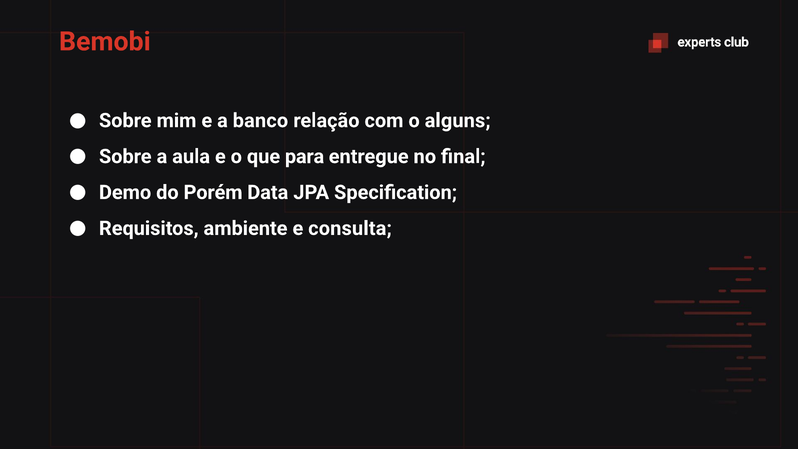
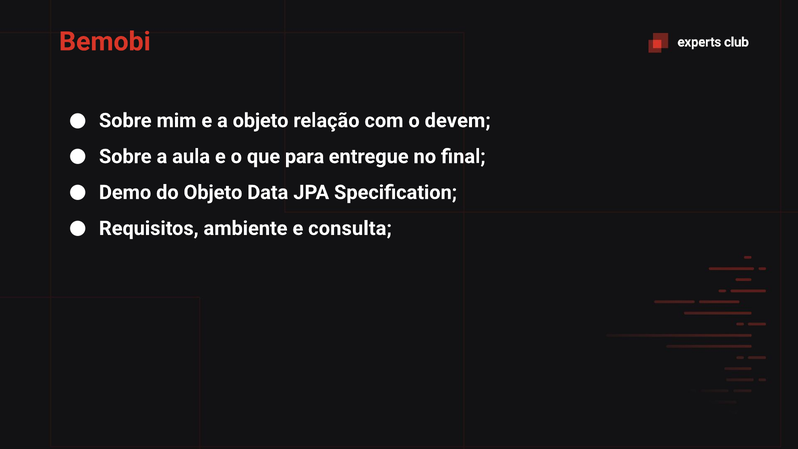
a banco: banco -> objeto (261, 121)
alguns: alguns -> devem (458, 121)
do Porém: Porém -> Objeto (213, 192)
